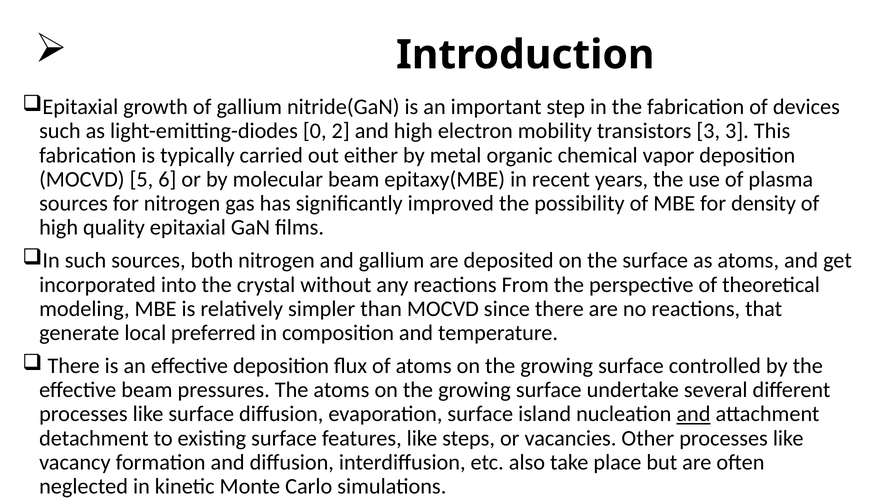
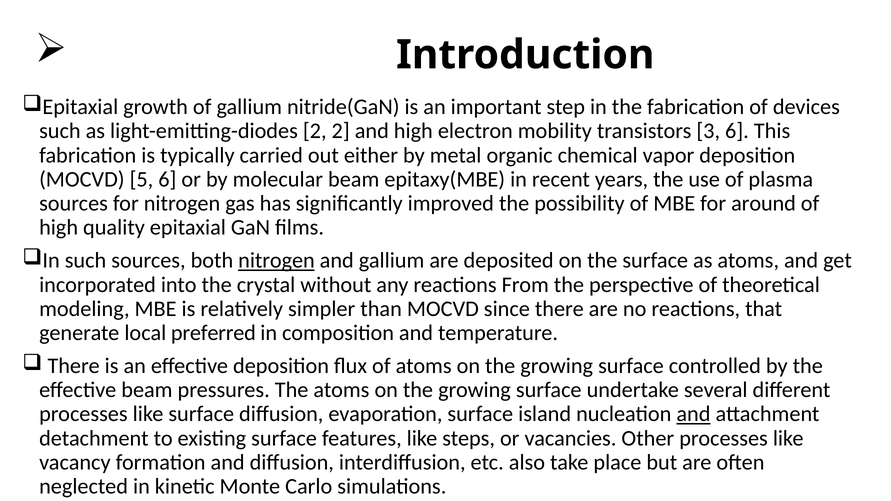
light-emitting-diodes 0: 0 -> 2 (315, 131)
3 3: 3 -> 6 (737, 131)
density: density -> around (764, 203)
nitrogen underline: none -> present (277, 261)
